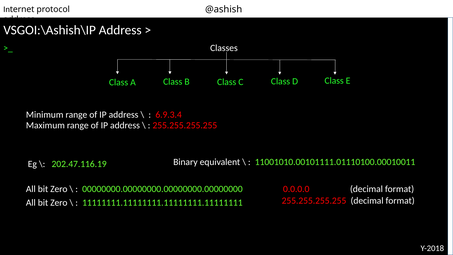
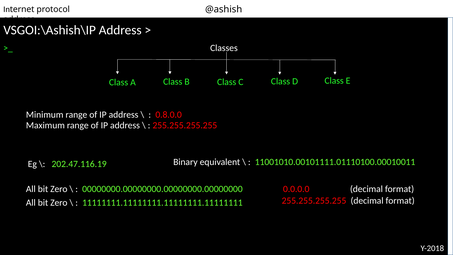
6.9.3.4: 6.9.3.4 -> 0.8.0.0 (169, 115)
